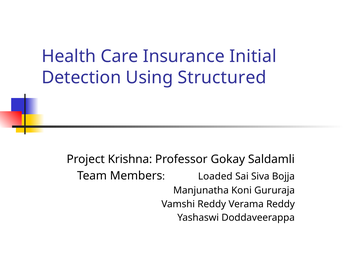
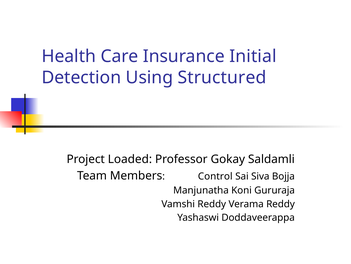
Krishna: Krishna -> Loaded (130, 159)
Loaded: Loaded -> Control (215, 176)
